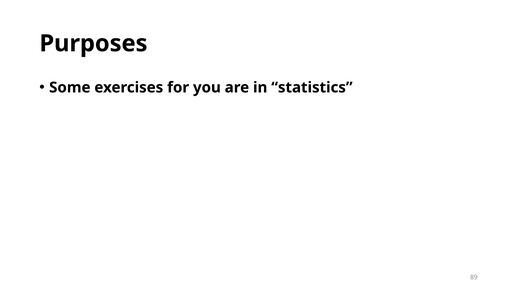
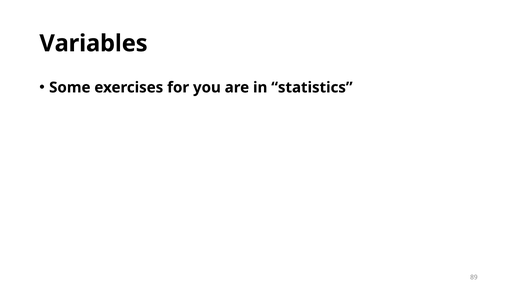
Purposes: Purposes -> Variables (94, 43)
